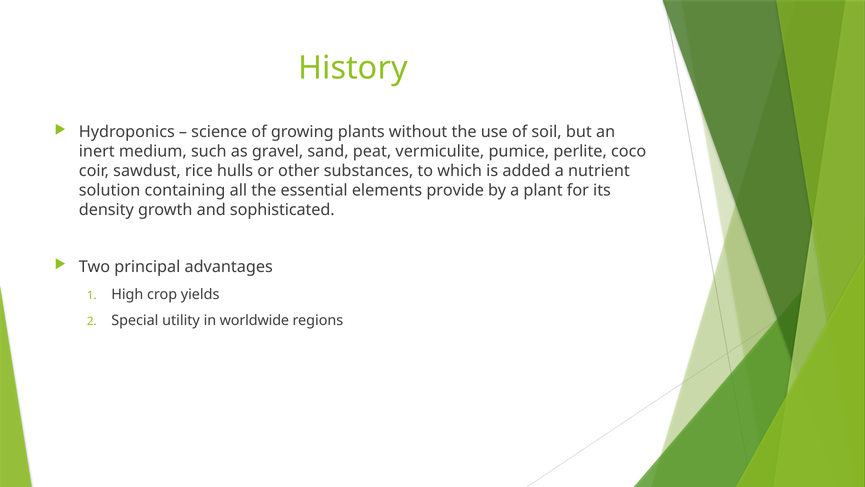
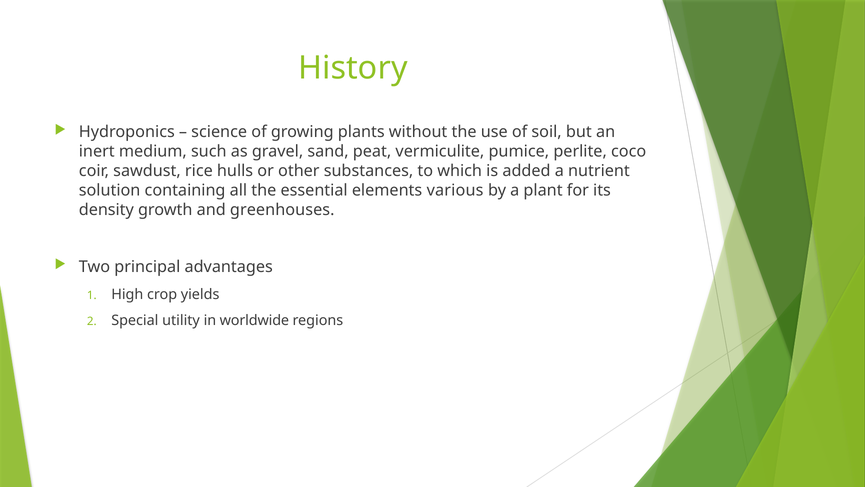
provide: provide -> various (455, 190)
sophisticated: sophisticated -> greenhouses (282, 210)
